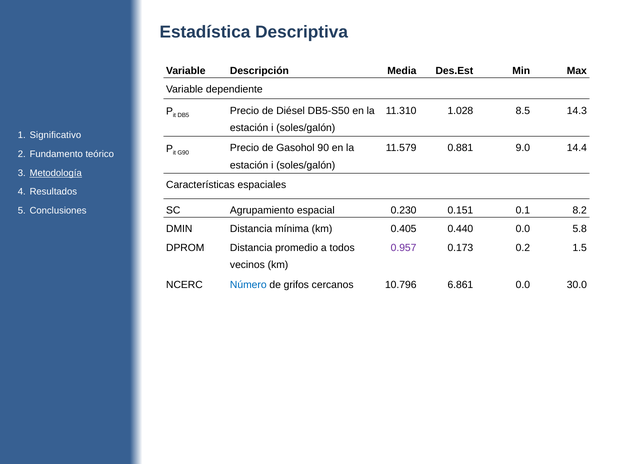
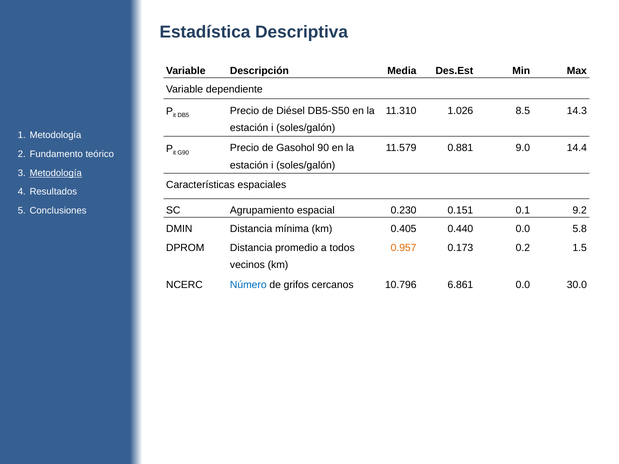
1.028: 1.028 -> 1.026 (460, 111)
Significativo: Significativo -> Metodología (56, 135)
8.2: 8.2 -> 9.2 (580, 211)
0.957 colour: purple -> orange (404, 248)
